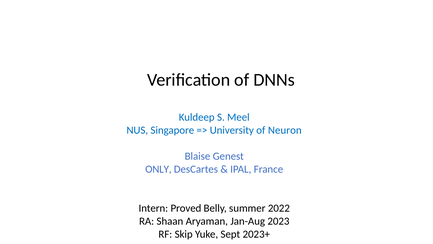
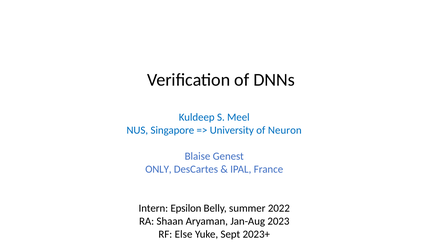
Proved: Proved -> Epsilon (186, 208)
Skip: Skip -> Else (184, 234)
